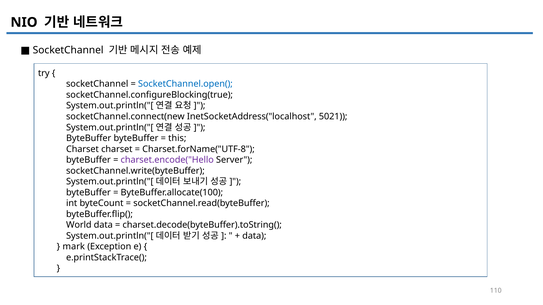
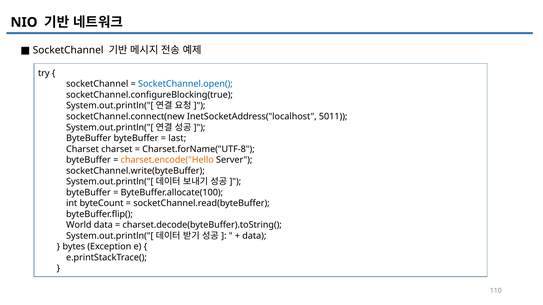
5021: 5021 -> 5011 (333, 117)
this: this -> last (177, 138)
charset.encode("Hello colour: purple -> orange (167, 160)
mark: mark -> bytes (74, 247)
